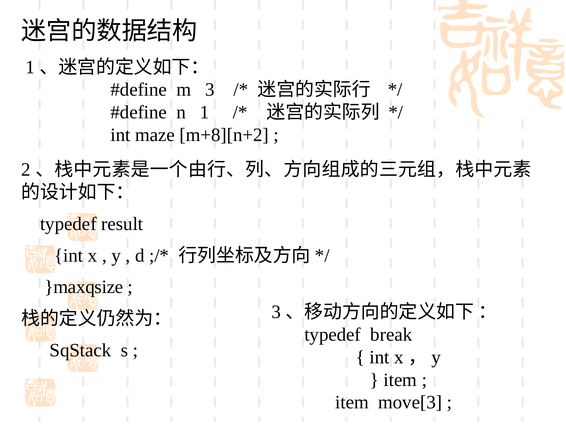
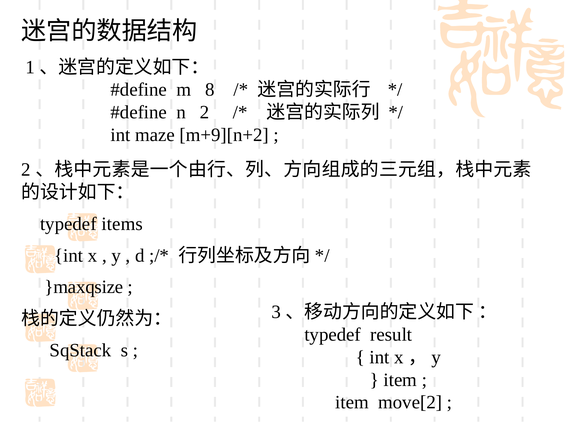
3: 3 -> 8 (210, 90)
n 1: 1 -> 2 (205, 112)
m+8][n+2: m+8][n+2 -> m+9][n+2 (224, 135)
result: result -> items (122, 224)
break: break -> result (391, 335)
move[3: move[3 -> move[2 (410, 403)
